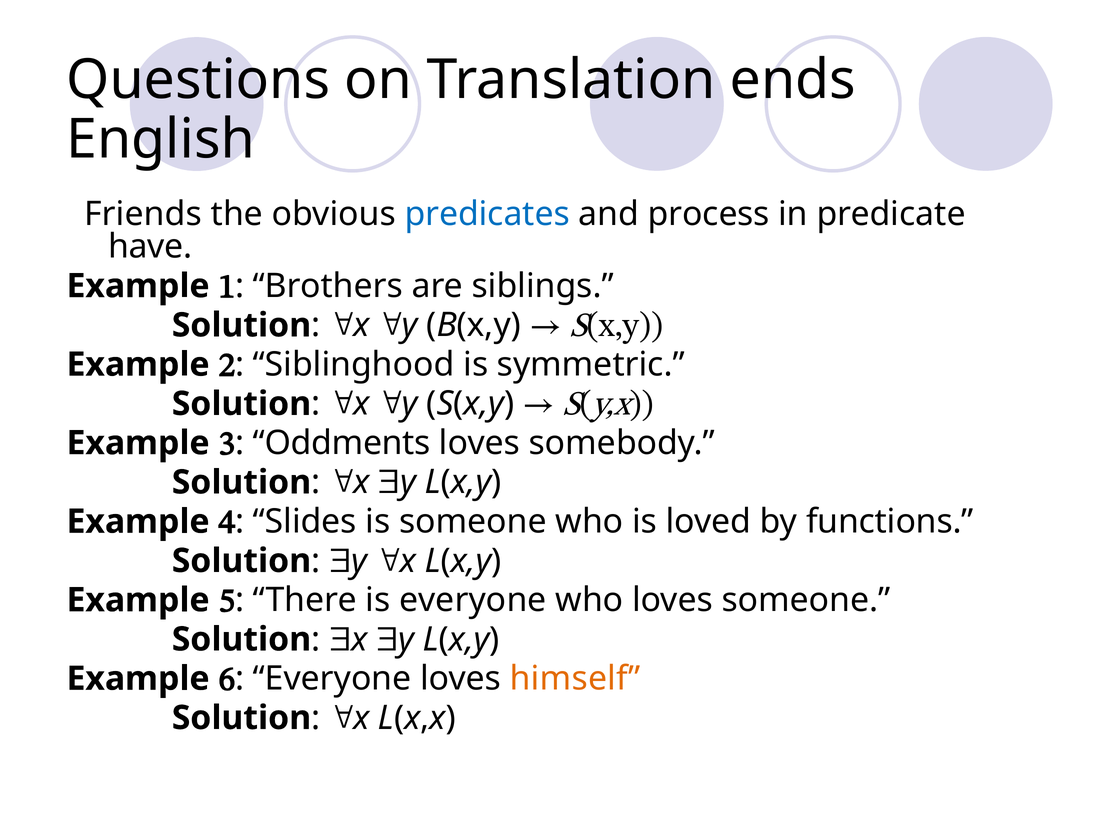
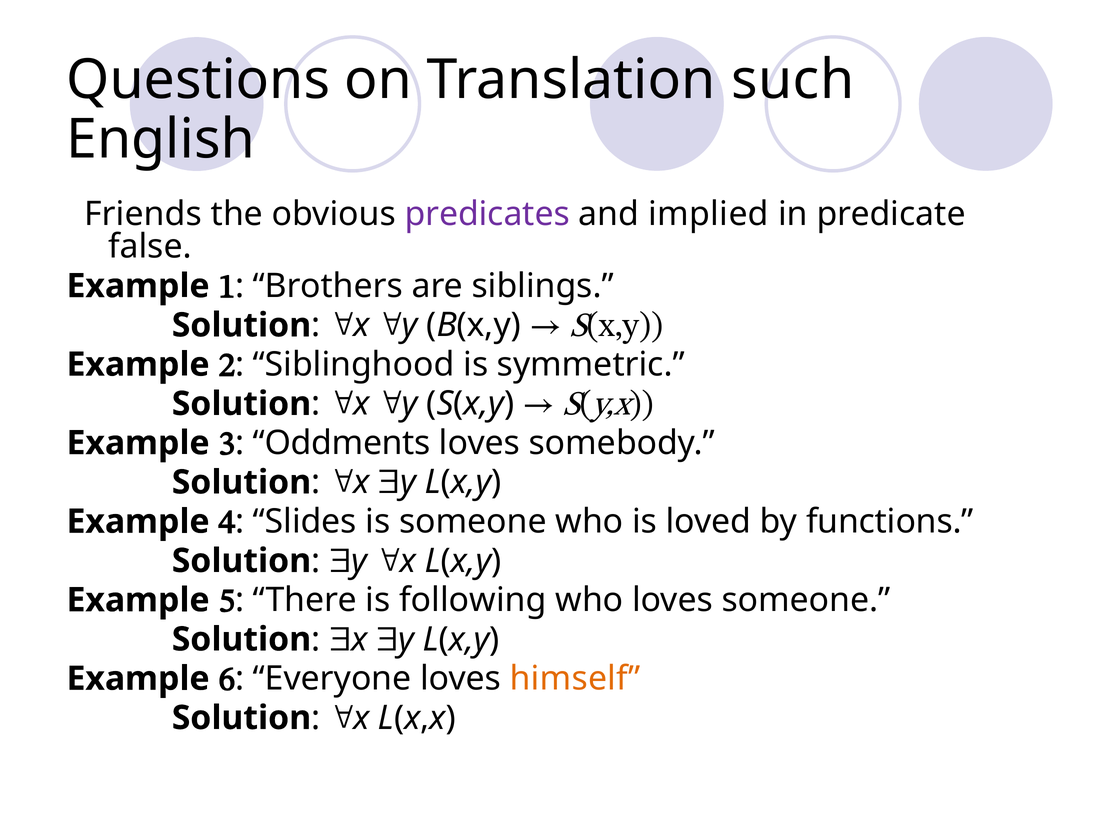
ends: ends -> such (793, 80)
predicates colour: blue -> purple (487, 214)
process: process -> implied (708, 214)
have: have -> false (150, 247)
is everyone: everyone -> following (473, 600)
